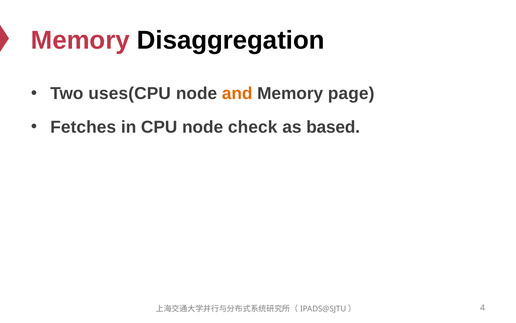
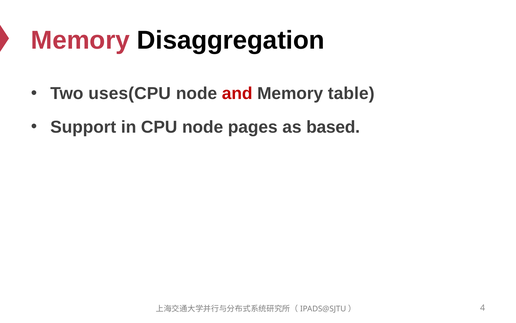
and colour: orange -> red (237, 93)
page: page -> table (351, 93)
Fetches: Fetches -> Support (83, 127)
check: check -> pages (253, 127)
